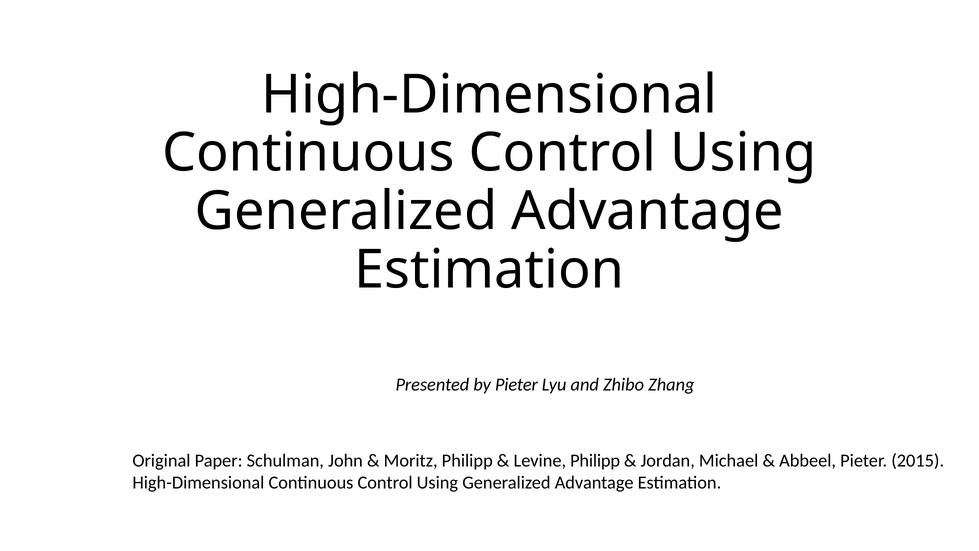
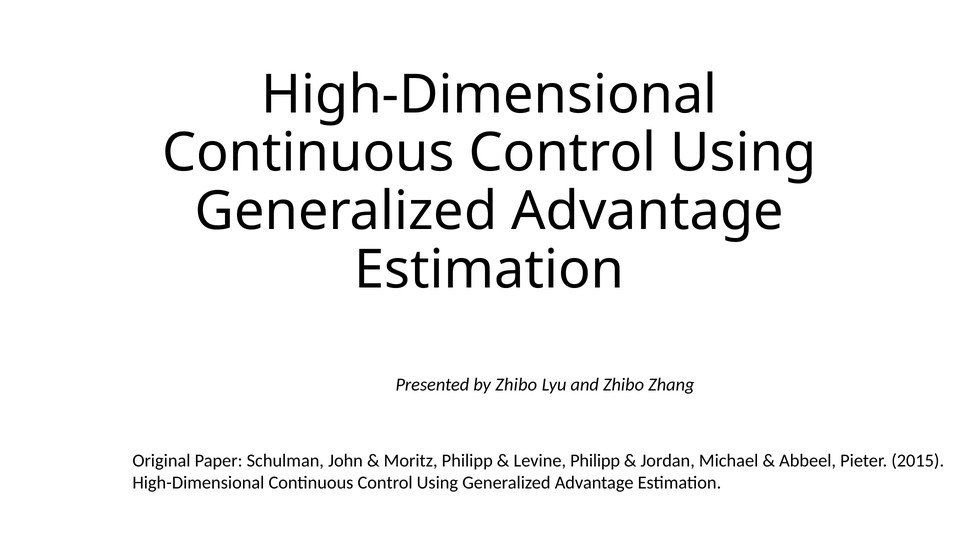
by Pieter: Pieter -> Zhibo (516, 384)
